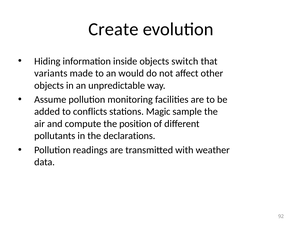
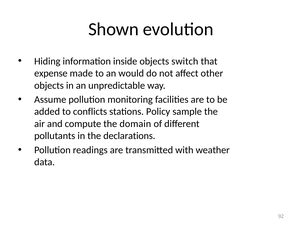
Create: Create -> Shown (114, 29)
variants: variants -> expense (51, 73)
Magic: Magic -> Policy (158, 111)
position: position -> domain (135, 123)
